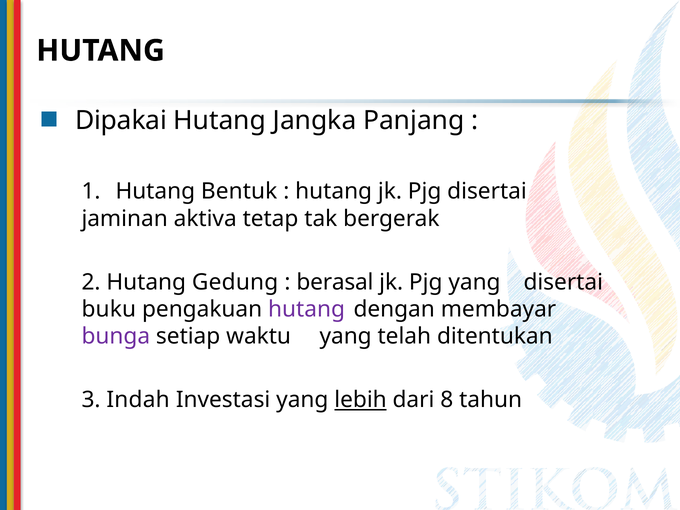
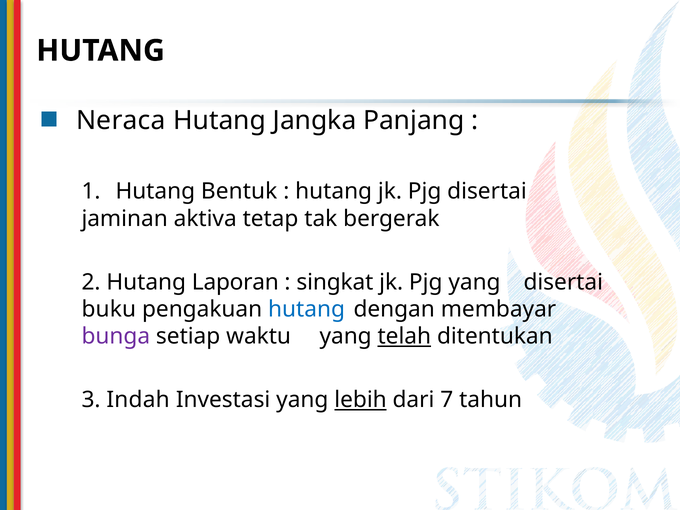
Dipakai: Dipakai -> Neraca (121, 121)
Gedung: Gedung -> Laporan (235, 282)
berasal: berasal -> singkat (335, 282)
hutang colour: purple -> blue (307, 309)
telah underline: none -> present (404, 337)
8: 8 -> 7 (447, 400)
